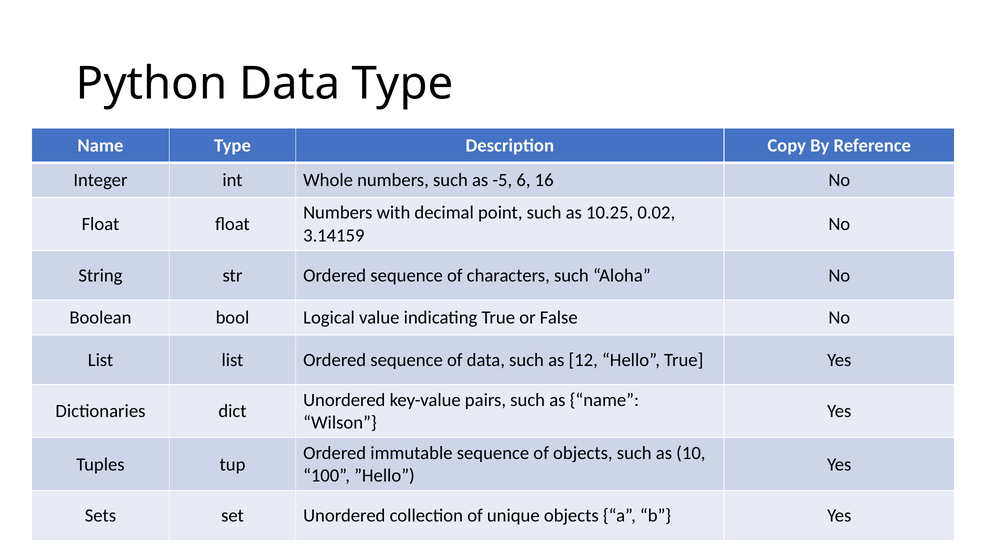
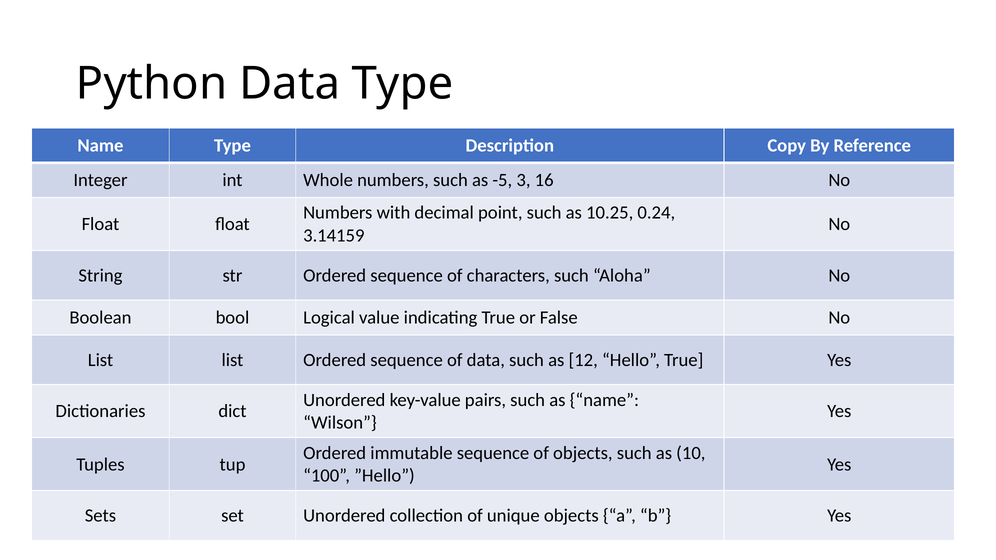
6: 6 -> 3 (524, 180)
0.02: 0.02 -> 0.24 (656, 213)
